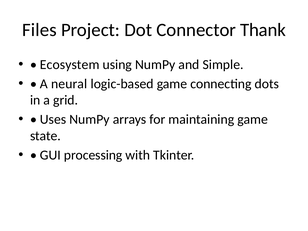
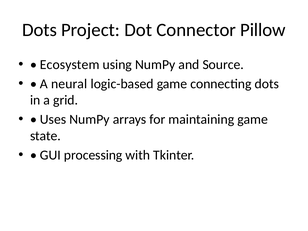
Files: Files -> Dots (40, 30)
Thank: Thank -> Pillow (263, 30)
Simple: Simple -> Source (223, 65)
